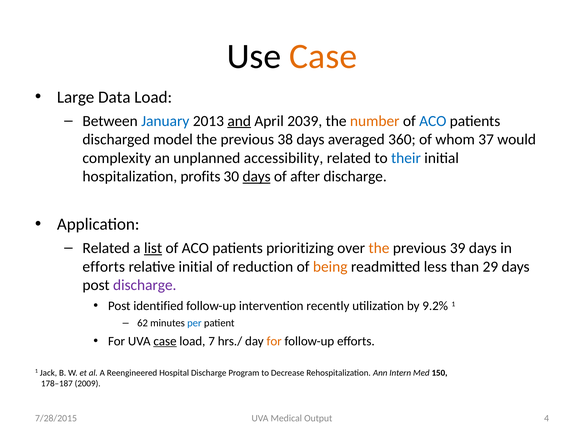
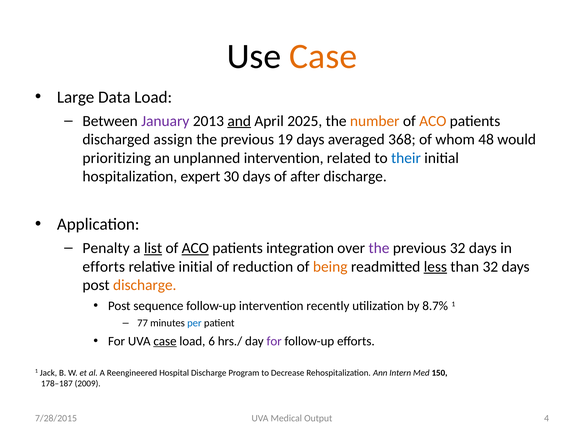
January colour: blue -> purple (165, 121)
2039: 2039 -> 2025 (305, 121)
ACO colour: blue -> orange (433, 121)
model: model -> assign (173, 139)
38: 38 -> 19 (285, 139)
360: 360 -> 368 (402, 139)
37: 37 -> 48 (486, 139)
complexity: complexity -> prioritizing (117, 158)
unplanned accessibility: accessibility -> intervention (284, 158)
profits: profits -> expert (200, 176)
days underline: present -> none (257, 176)
Related: Related -> Penalty (106, 248)
ACO underline: none -> present (195, 248)
prioritizing: prioritizing -> integration (300, 248)
the colour: orange -> purple (379, 248)
previous 39: 39 -> 32 (458, 248)
less underline: none -> present (435, 267)
than 29: 29 -> 32 (490, 267)
discharge colour: purple -> orange (145, 285)
identified: identified -> sequence (158, 306)
9.2%: 9.2% -> 8.7% (435, 306)
62: 62 -> 77 (143, 323)
7: 7 -> 6 (212, 341)
for colour: orange -> purple (274, 341)
